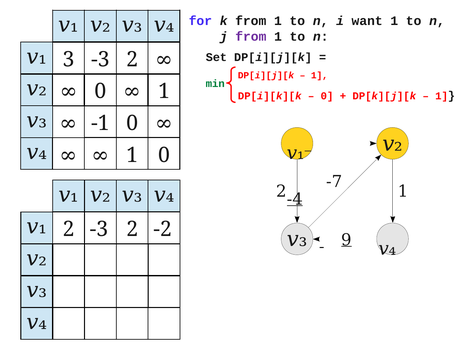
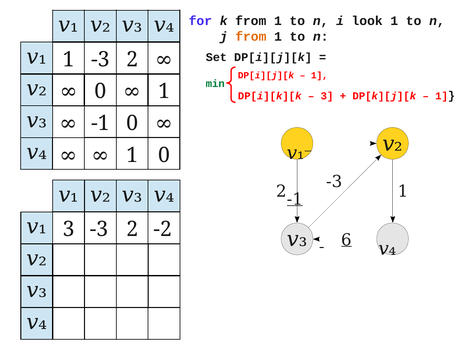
want: want -> look (367, 21)
from colour: purple -> orange (251, 37)
v₁ 3: 3 -> 1 (69, 59)
0: 0 -> 3 (327, 96)
-7: -7 -> -3 (334, 182)
-4: -4 -> -1 (295, 199)
v₁ 2: 2 -> 3 (69, 229)
9: 9 -> 6 (347, 240)
